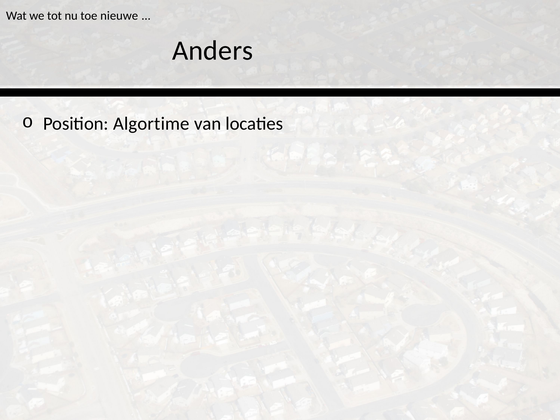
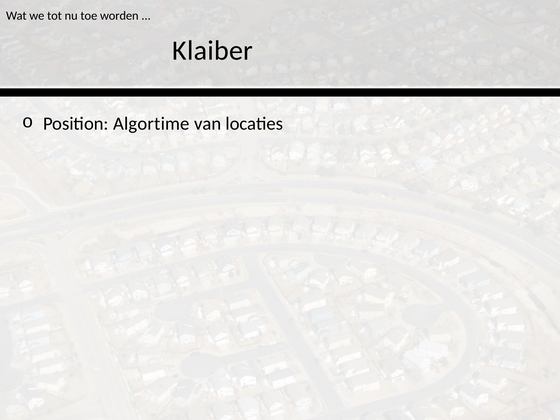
nieuwe: nieuwe -> worden (119, 16)
Anders: Anders -> Klaiber (213, 51)
